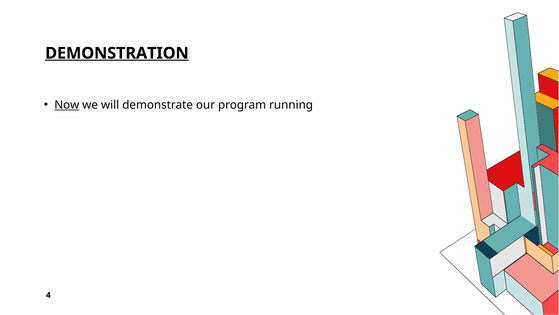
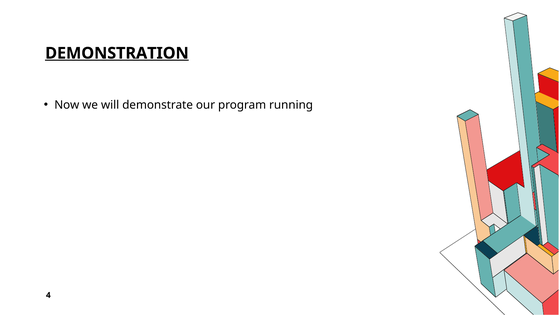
Now underline: present -> none (67, 105)
